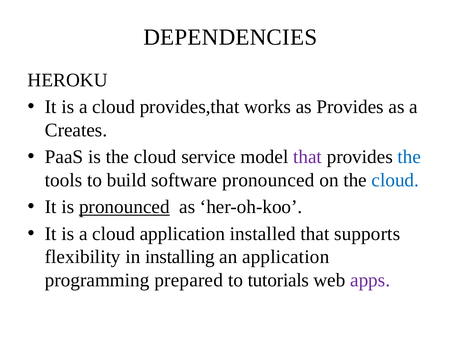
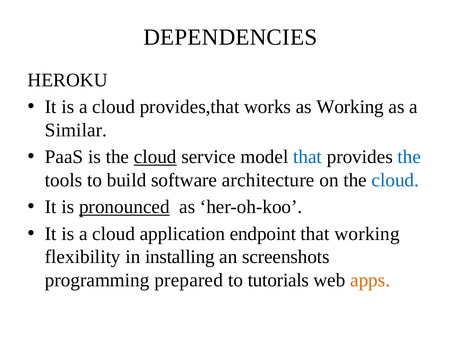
as Provides: Provides -> Working (350, 107)
Creates: Creates -> Similar (76, 130)
cloud underline: none -> present (155, 157)
that colour: purple -> blue (308, 157)
software pronounced: pronounced -> architecture (268, 180)
installed: installed -> endpoint (263, 234)
that supports: supports -> working (367, 234)
an application: application -> screenshots (286, 257)
apps colour: purple -> orange (370, 280)
